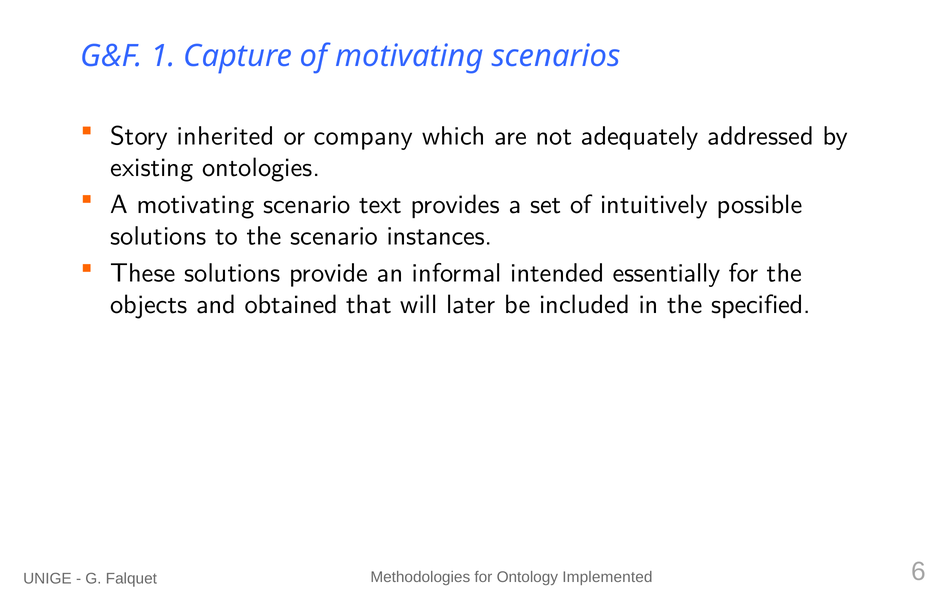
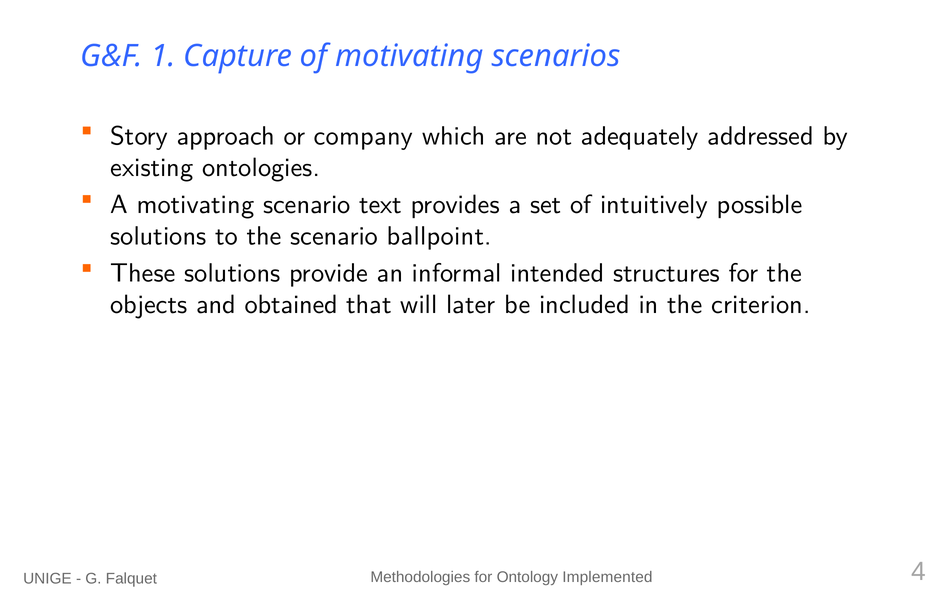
inherited: inherited -> approach (226, 136)
instances: instances -> ballpoint (439, 236)
essentially: essentially -> structures (667, 273)
specified: specified -> criterion (761, 305)
6: 6 -> 4 (919, 572)
